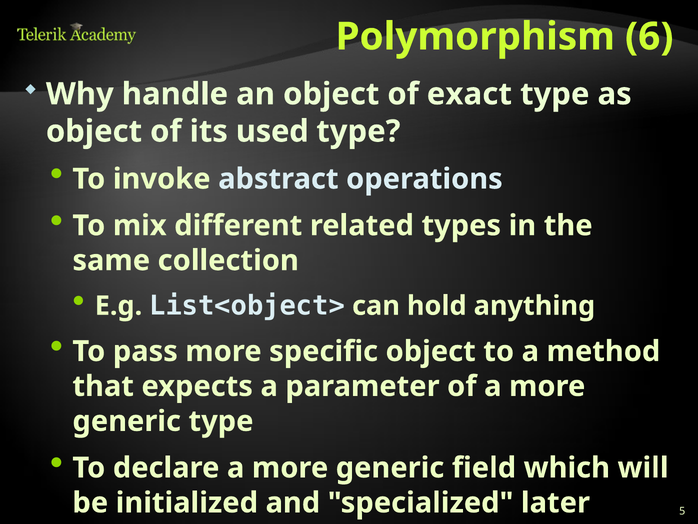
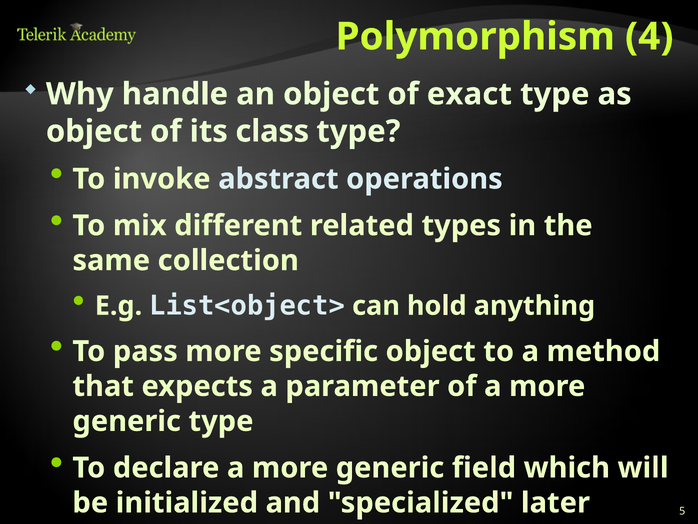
6: 6 -> 4 (649, 37)
used: used -> class (272, 131)
